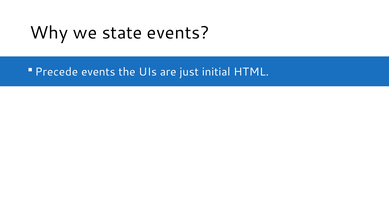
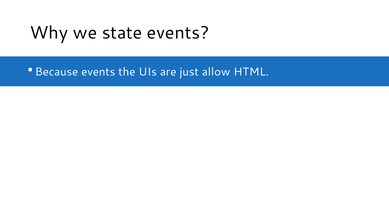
Precede: Precede -> Because (57, 72)
initial: initial -> allow (216, 72)
